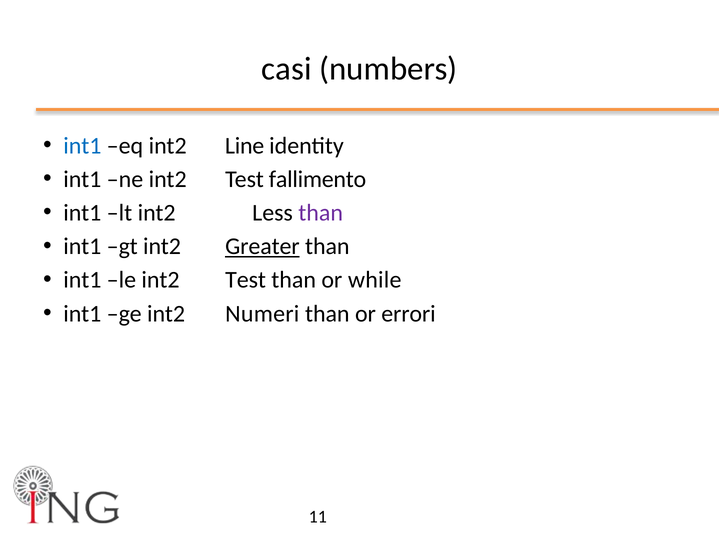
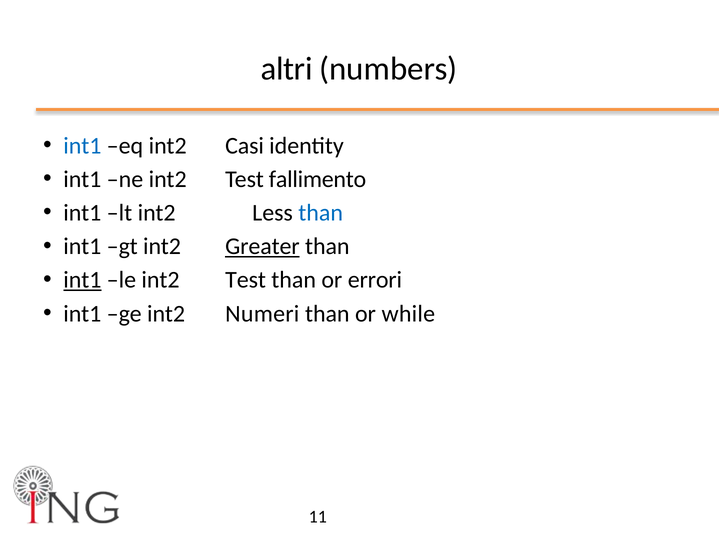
casi: casi -> altri (287, 69)
Line: Line -> Casi (245, 145)
than colour: purple -> blue (321, 213)
int1 underline: none -> present (82, 280)
while: while -> errori (375, 280)
errori: errori -> while (408, 313)
